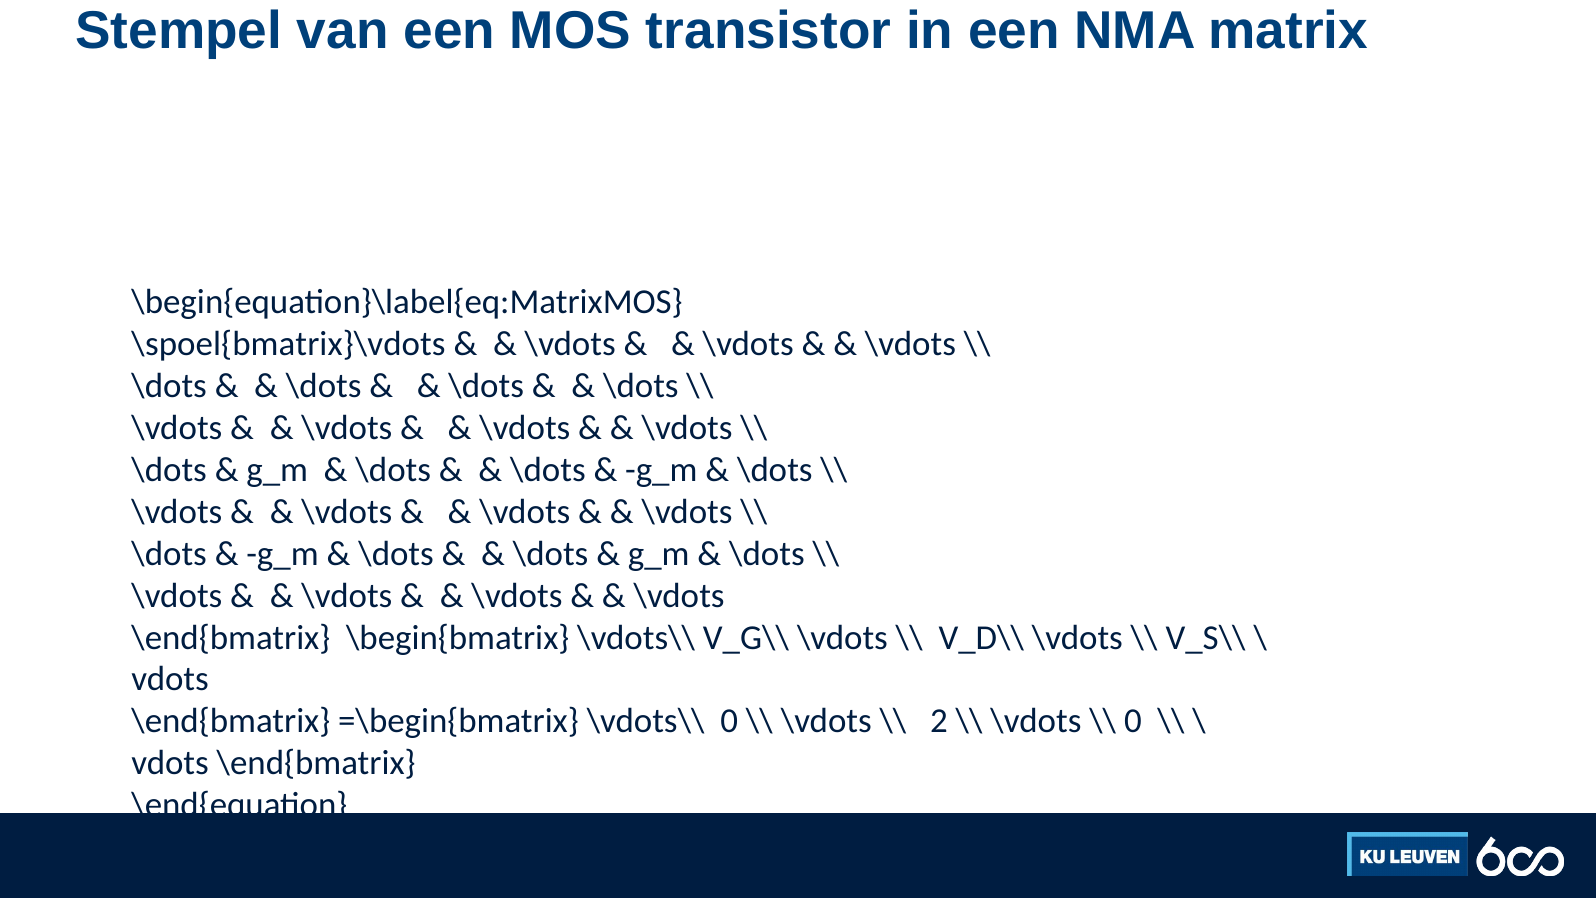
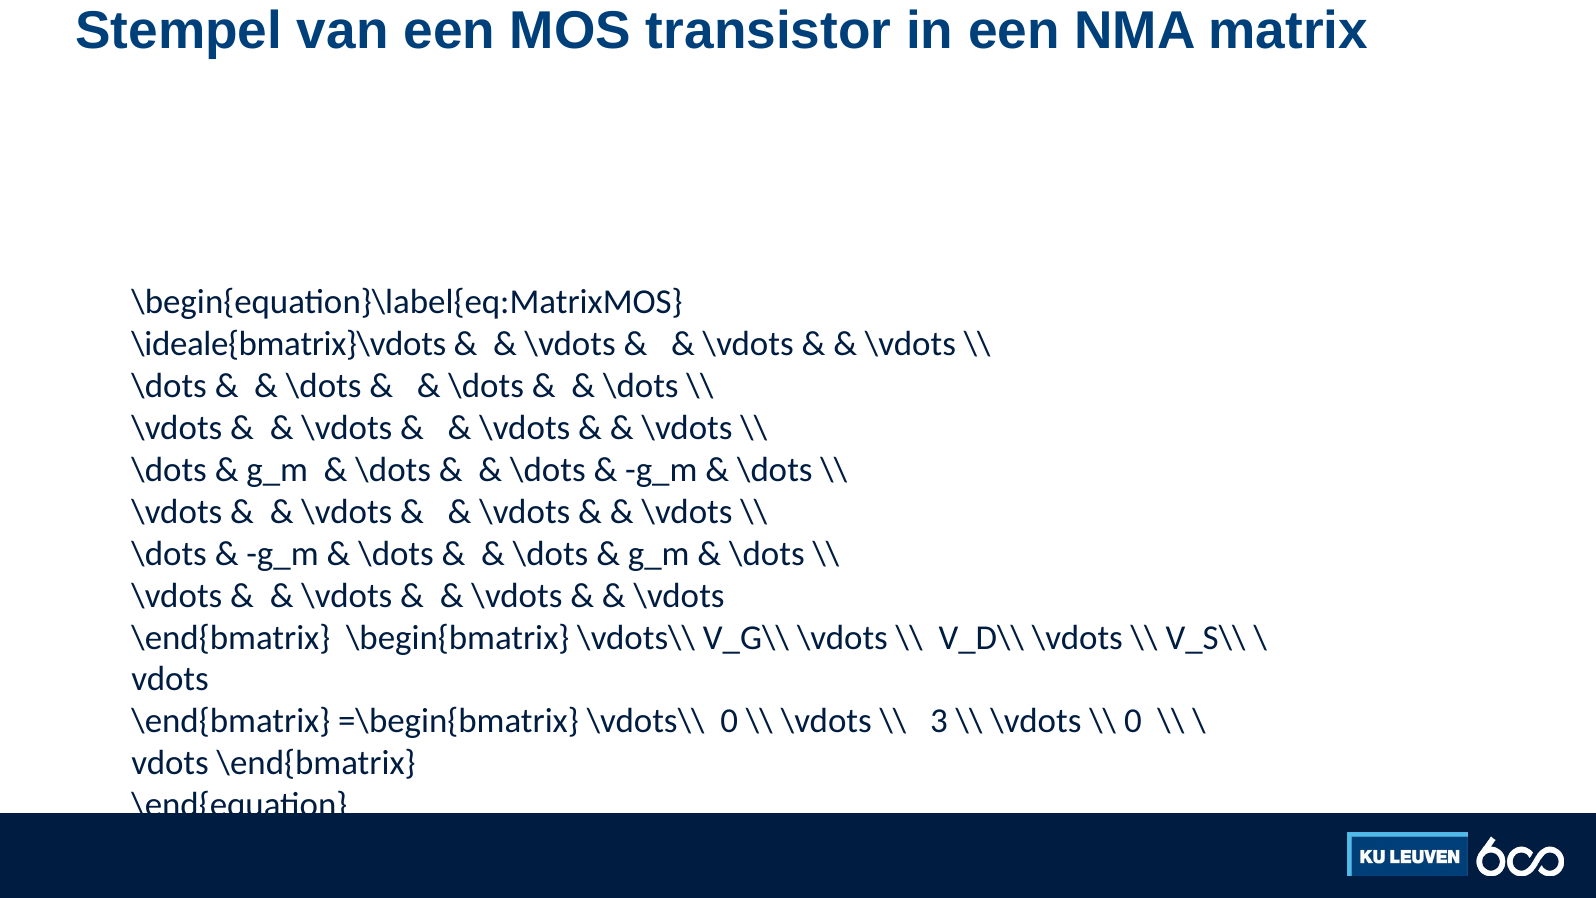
\spoel{bmatrix}\vdots: \spoel{bmatrix}\vdots -> \ideale{bmatrix}\vdots (289, 344)
2: 2 -> 3 (939, 721)
